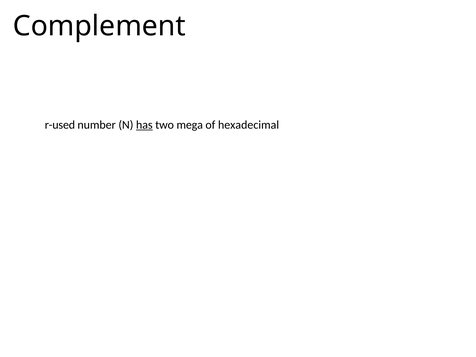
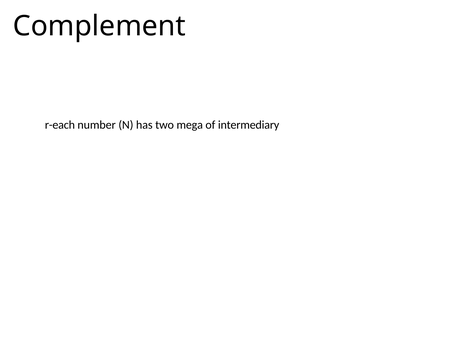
r-used: r-used -> r-each (60, 125)
has underline: present -> none (144, 125)
hexadecimal: hexadecimal -> intermediary (249, 125)
